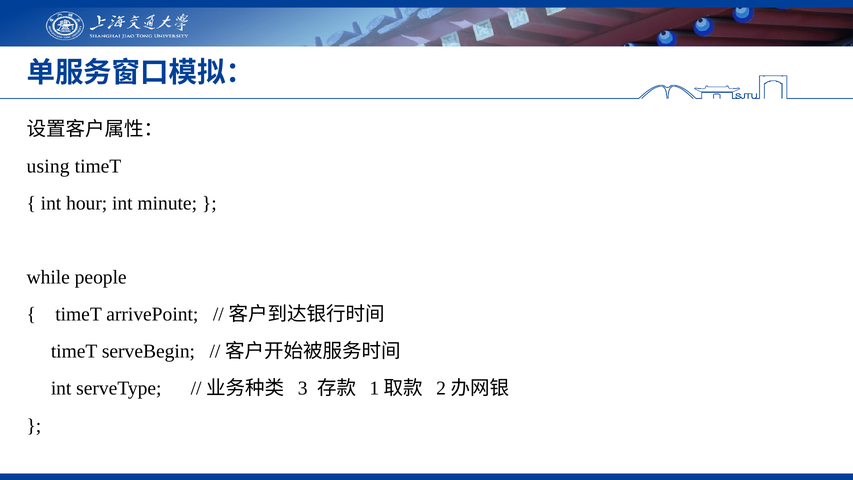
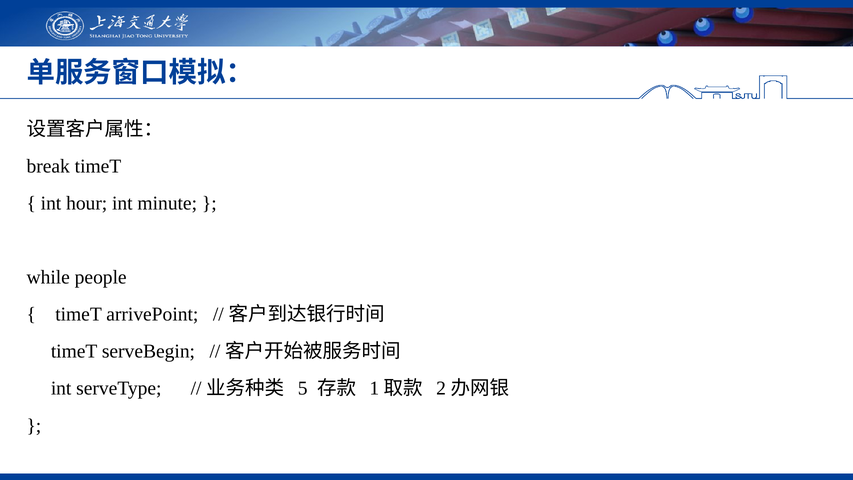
using: using -> break (48, 166)
3: 3 -> 5 (303, 388)
